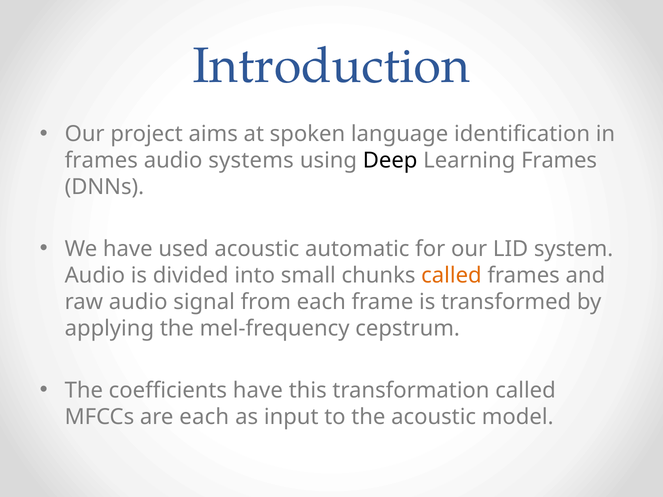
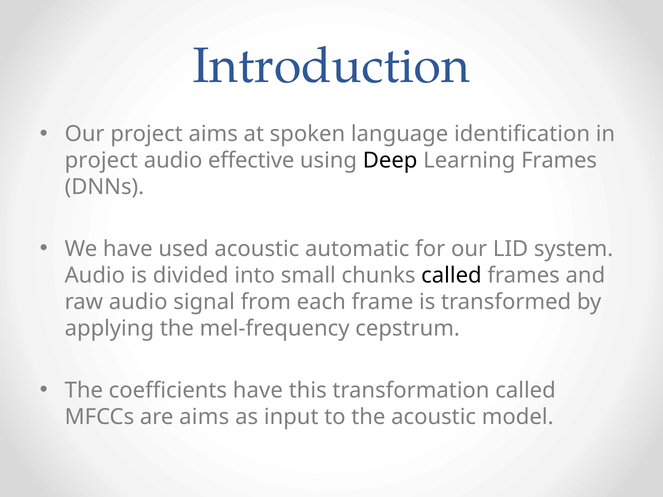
frames: frames -> project (101, 161)
systems: systems -> effective (251, 161)
called colour: orange -> black (451, 276)
are each: each -> aims (204, 417)
